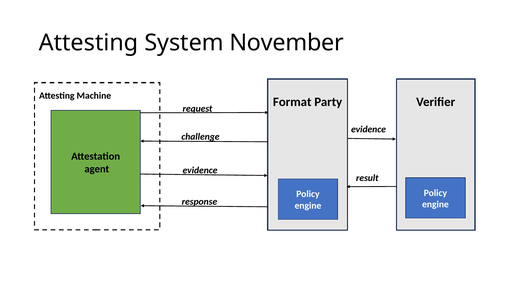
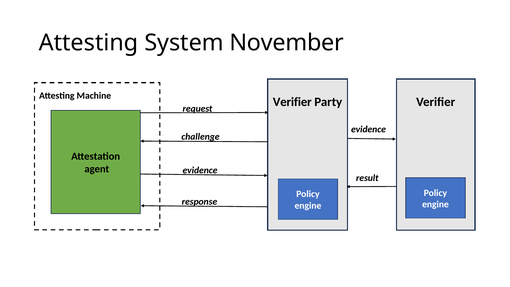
Format: Format -> Verifier (292, 102)
